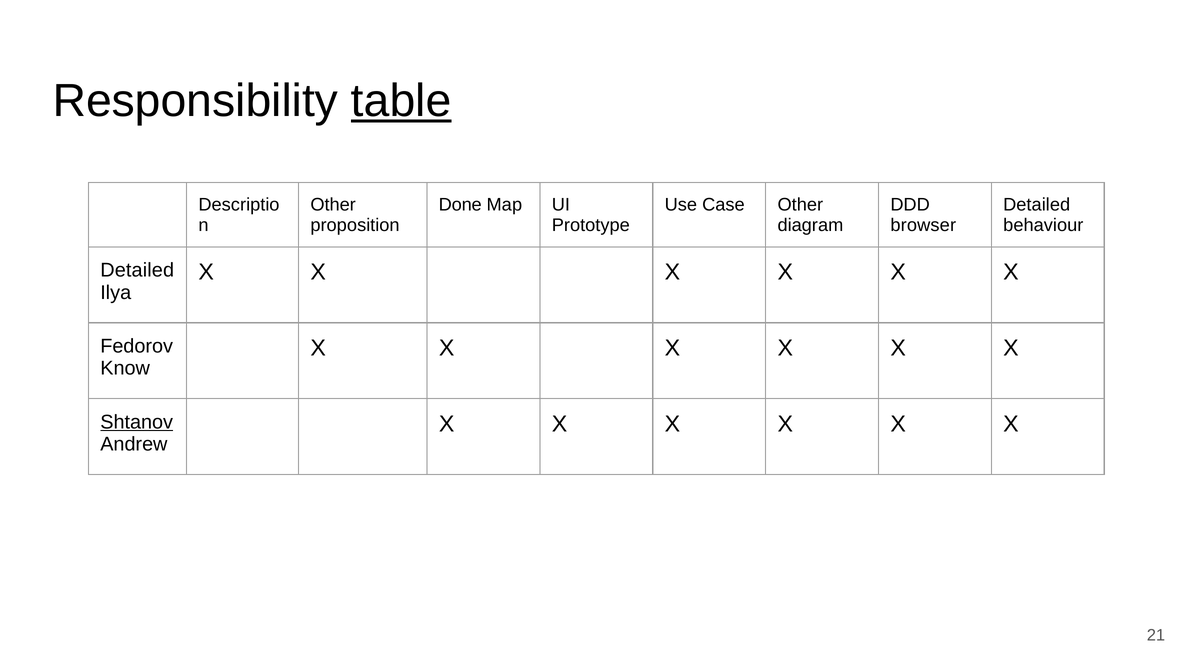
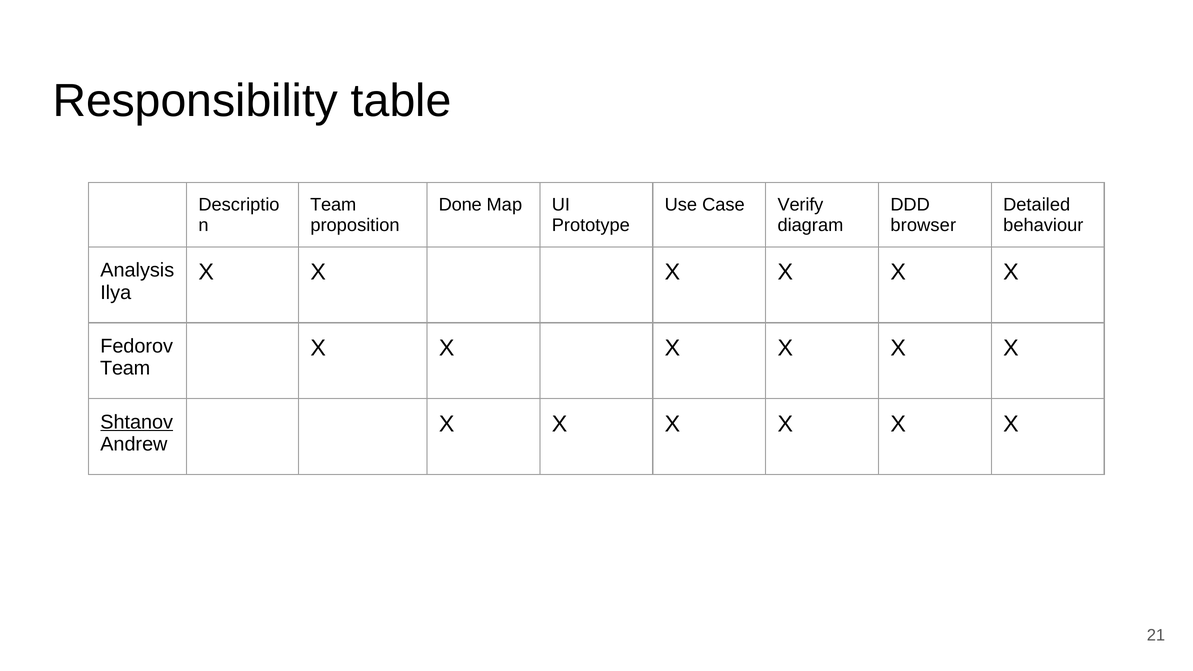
table underline: present -> none (401, 101)
Other: Other -> Team (333, 205)
Case Other: Other -> Verify (800, 205)
Detailed: Detailed -> Analysis (137, 270)
Know: Know -> Team (125, 368)
